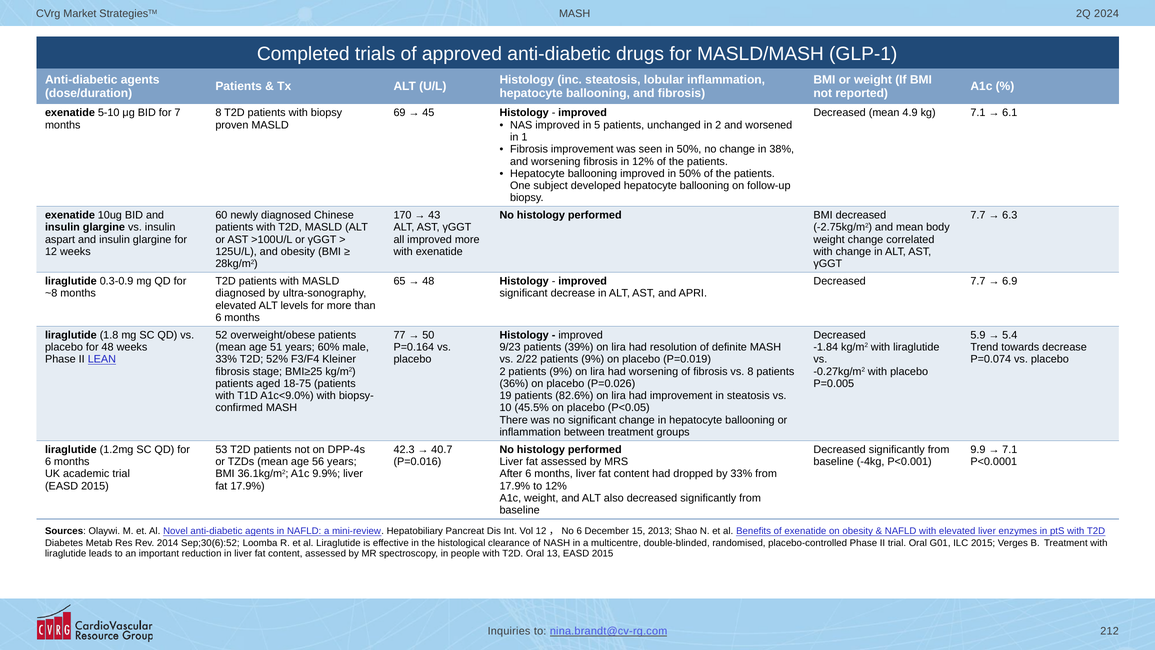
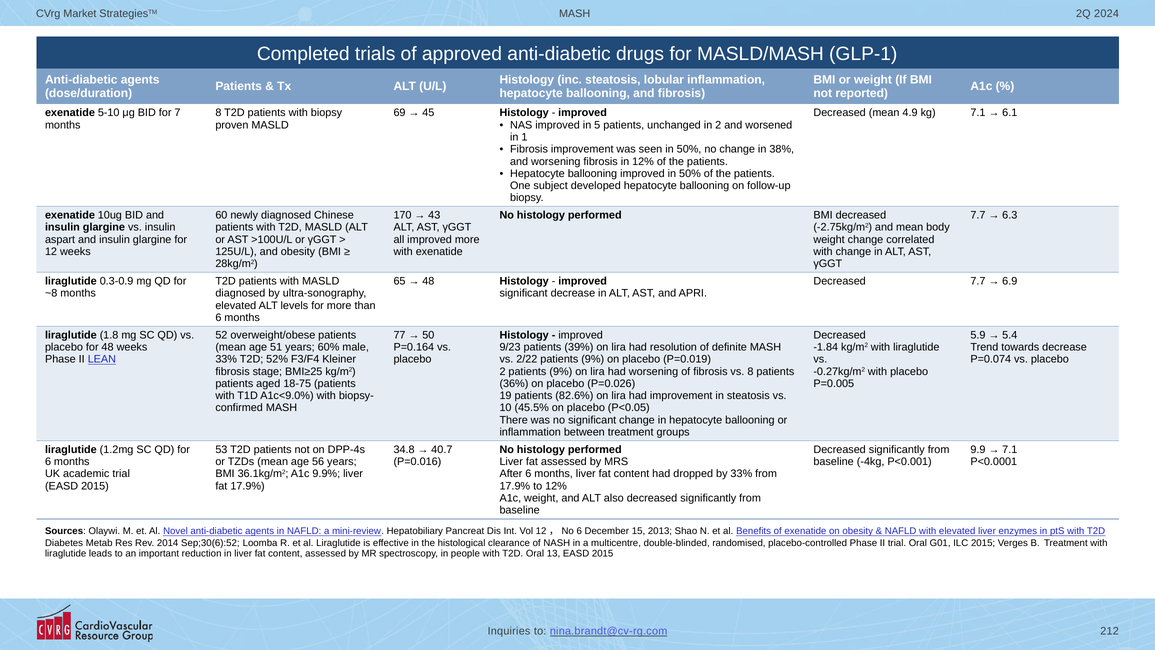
42.3: 42.3 -> 34.8 (404, 449)
